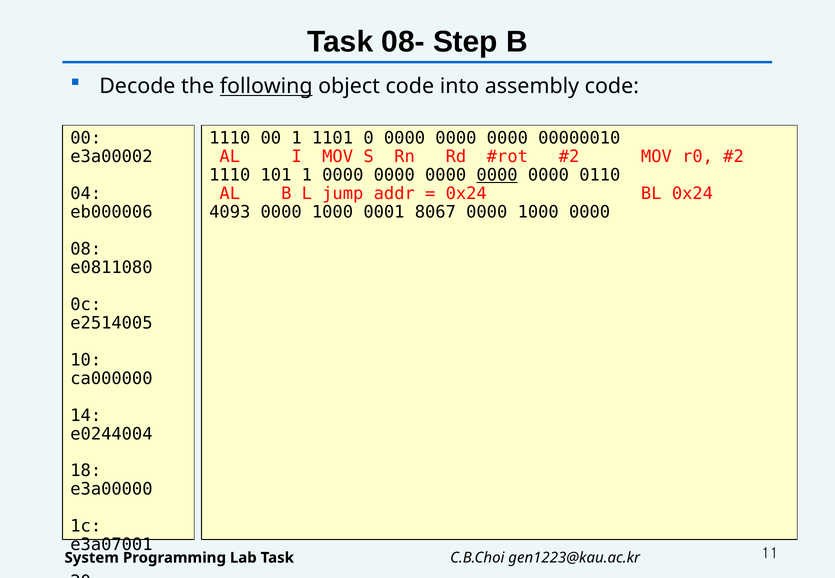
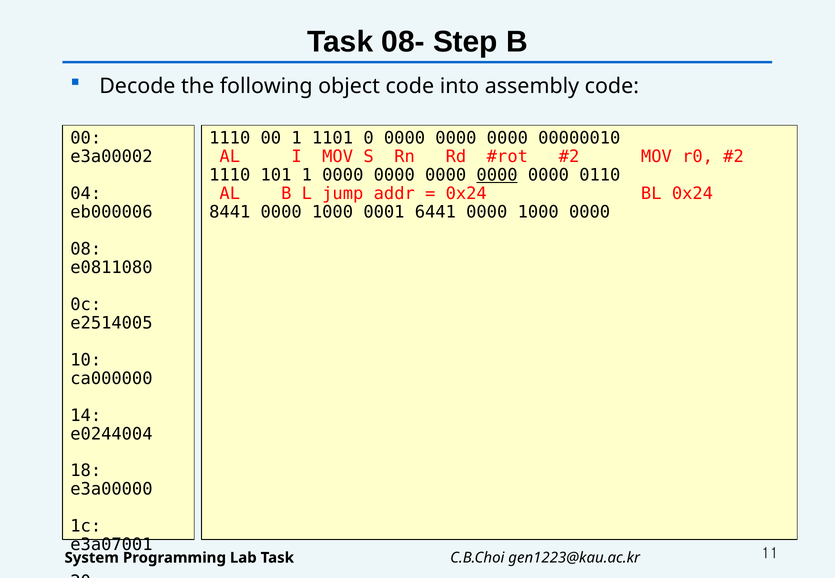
following underline: present -> none (266, 86)
4093: 4093 -> 8441 (230, 212)
8067: 8067 -> 6441 (435, 212)
